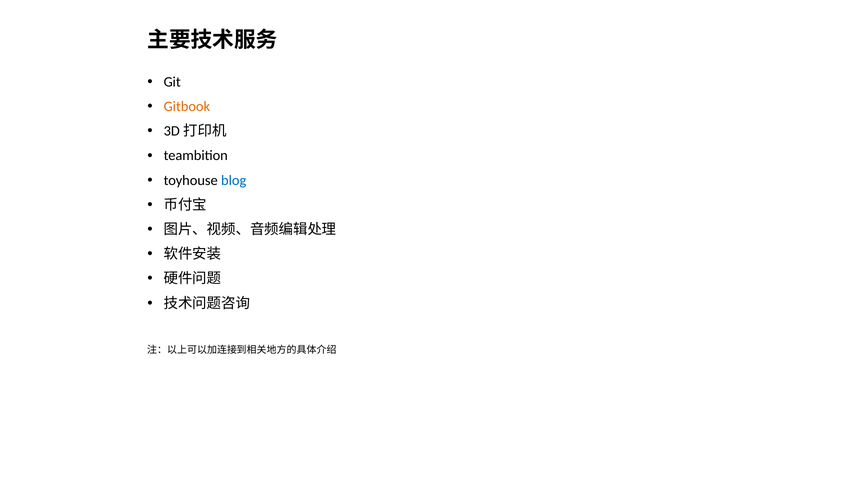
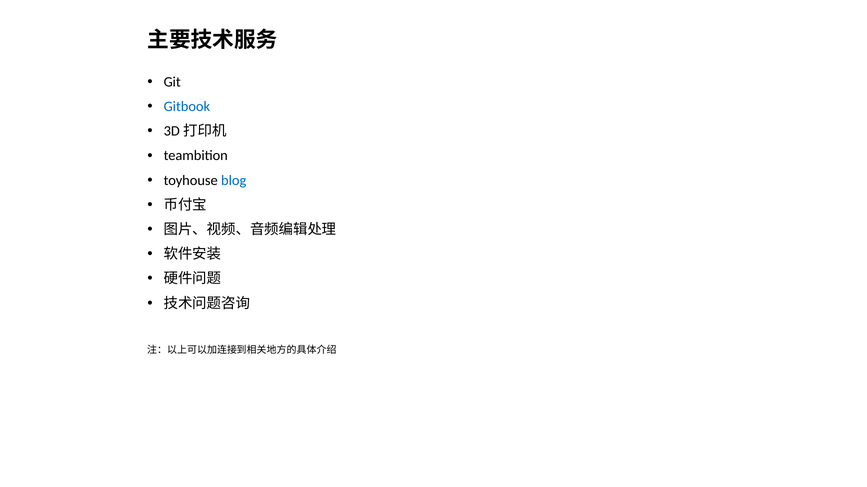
Gitbook colour: orange -> blue (187, 107)
